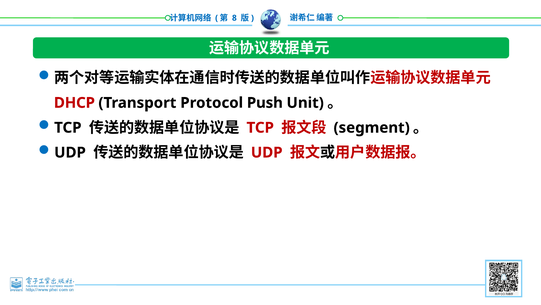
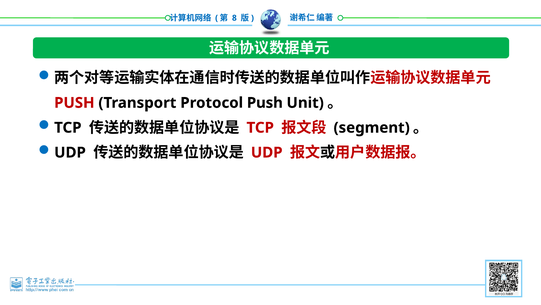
DHCP: DHCP -> PUSH (74, 103)
